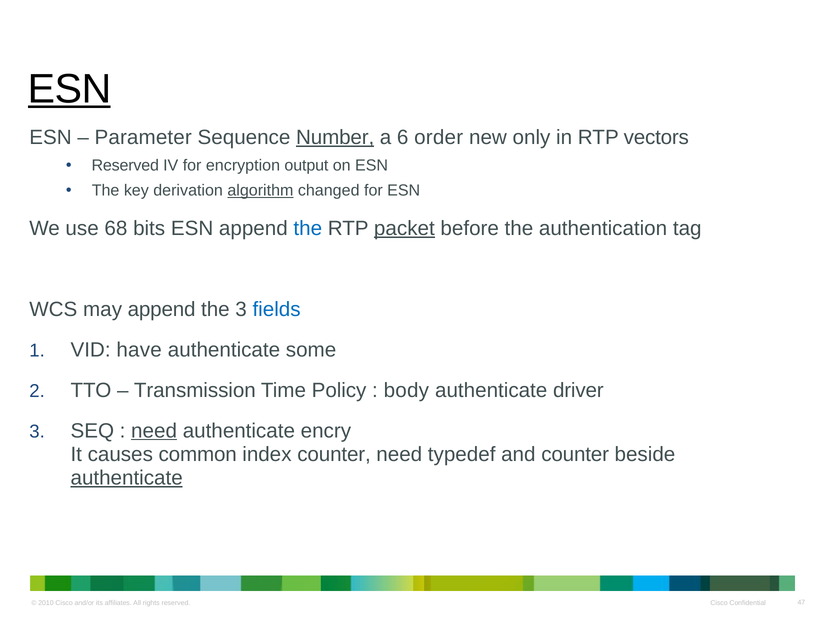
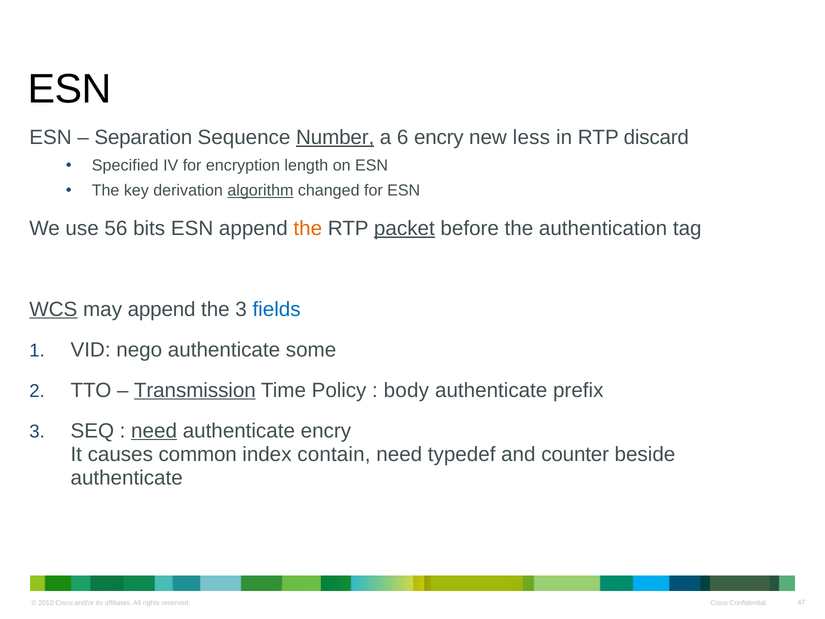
ESN underline: present -> none (70, 89)
Parameter: Parameter -> Separation (143, 137)
6 order: order -> encry (439, 137)
only: only -> less (531, 137)
vectors: vectors -> discard (656, 137)
Reserved: Reserved -> Specified (125, 165)
output: output -> length (306, 165)
68: 68 -> 56 (116, 228)
the colour: blue -> orange (308, 228)
WCS underline: none -> present (53, 309)
have: have -> nego (139, 350)
Transmission underline: none -> present (195, 390)
driver: driver -> prefix (578, 390)
index counter: counter -> contain (334, 454)
authenticate underline: present -> none (127, 478)
